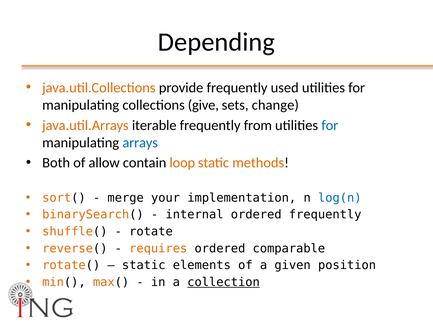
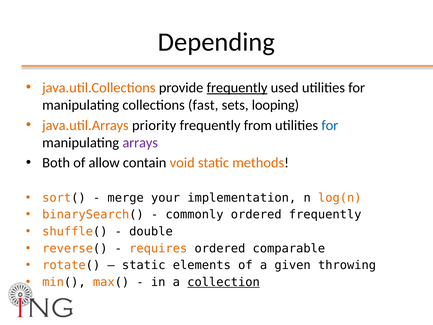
frequently underline: none -> present (237, 88)
give: give -> fast (203, 105)
change: change -> looping (275, 105)
iterable: iterable -> priority (154, 125)
arrays colour: blue -> purple (140, 142)
loop: loop -> void (182, 163)
log(n colour: blue -> orange (340, 198)
internal: internal -> commonly (195, 215)
rotate: rotate -> double (151, 231)
position: position -> throwing (347, 265)
